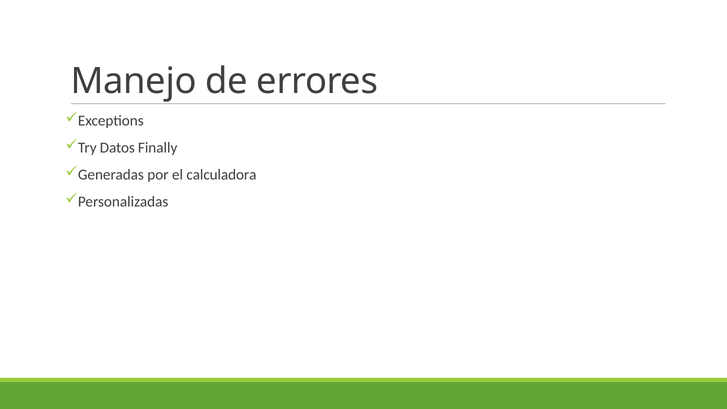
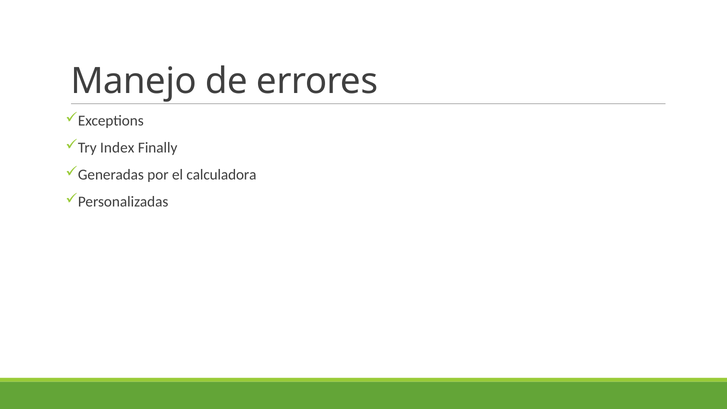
Datos: Datos -> Index (117, 148)
